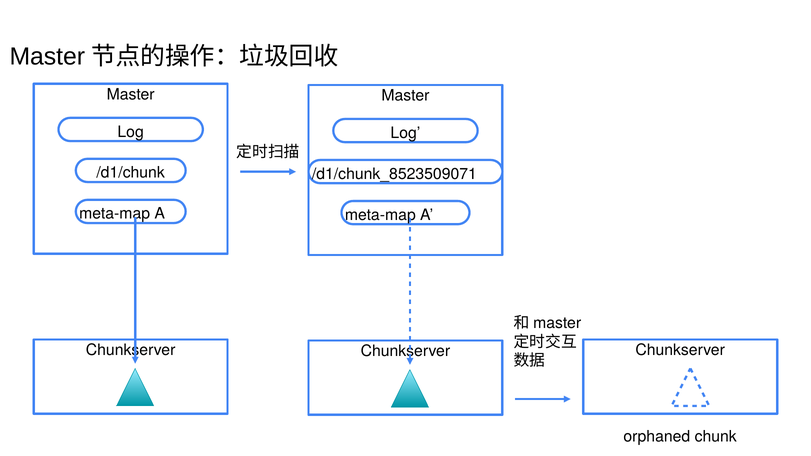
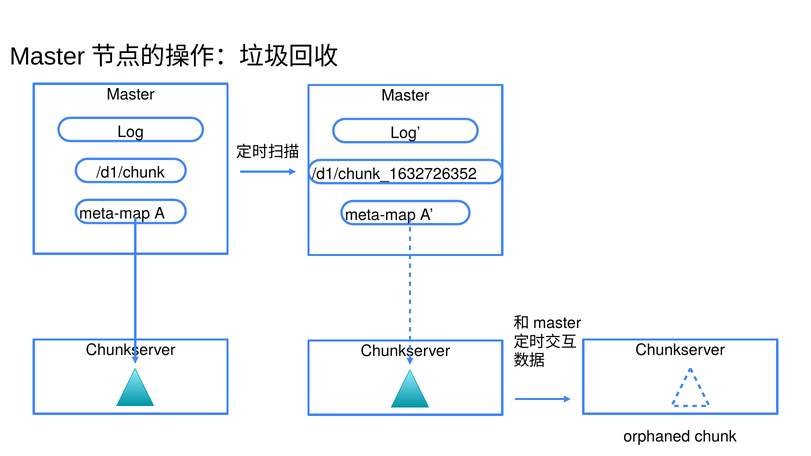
/d1/chunk_8523509071: /d1/chunk_8523509071 -> /d1/chunk_1632726352 (394, 174)
